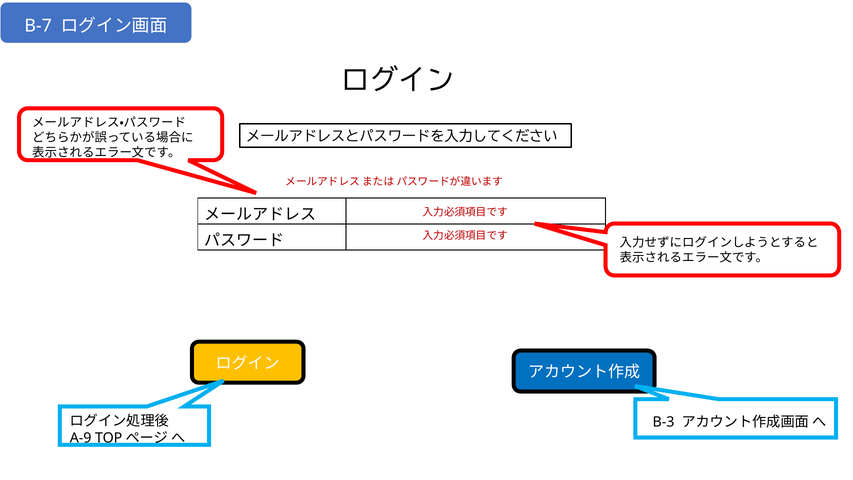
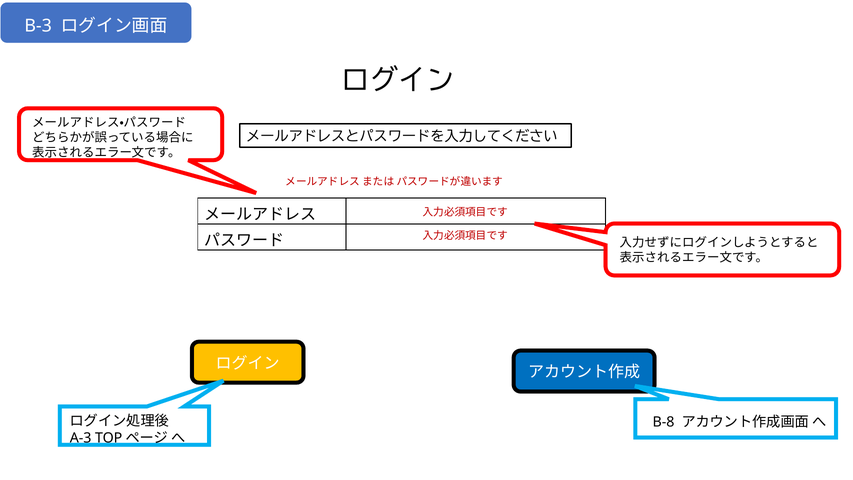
B-7: B-7 -> B-3 (38, 26)
B-3: B-3 -> B-8 (664, 422)
A-9: A-9 -> A-3 (81, 438)
